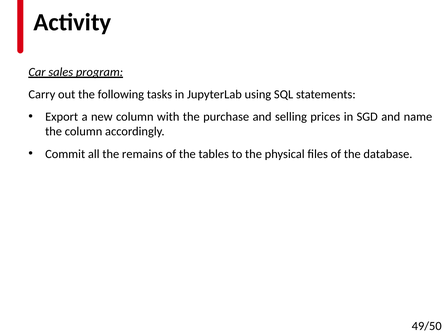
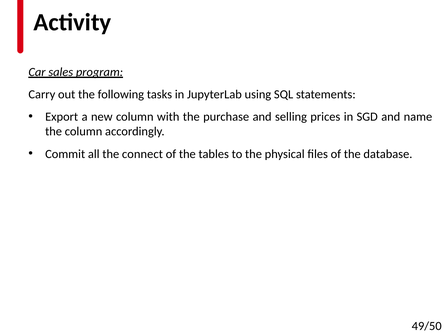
remains: remains -> connect (142, 154)
